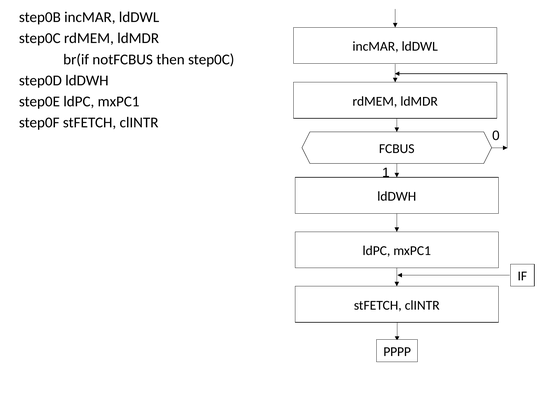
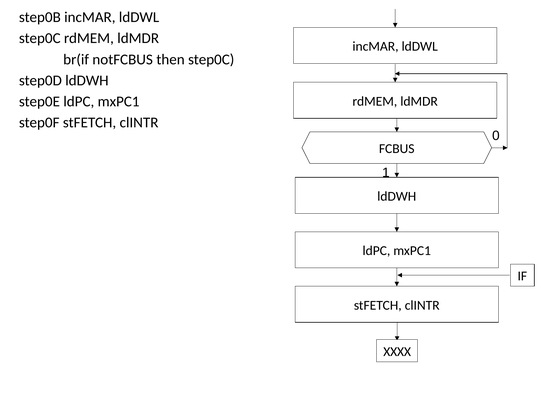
PPPP: PPPP -> XXXX (397, 352)
